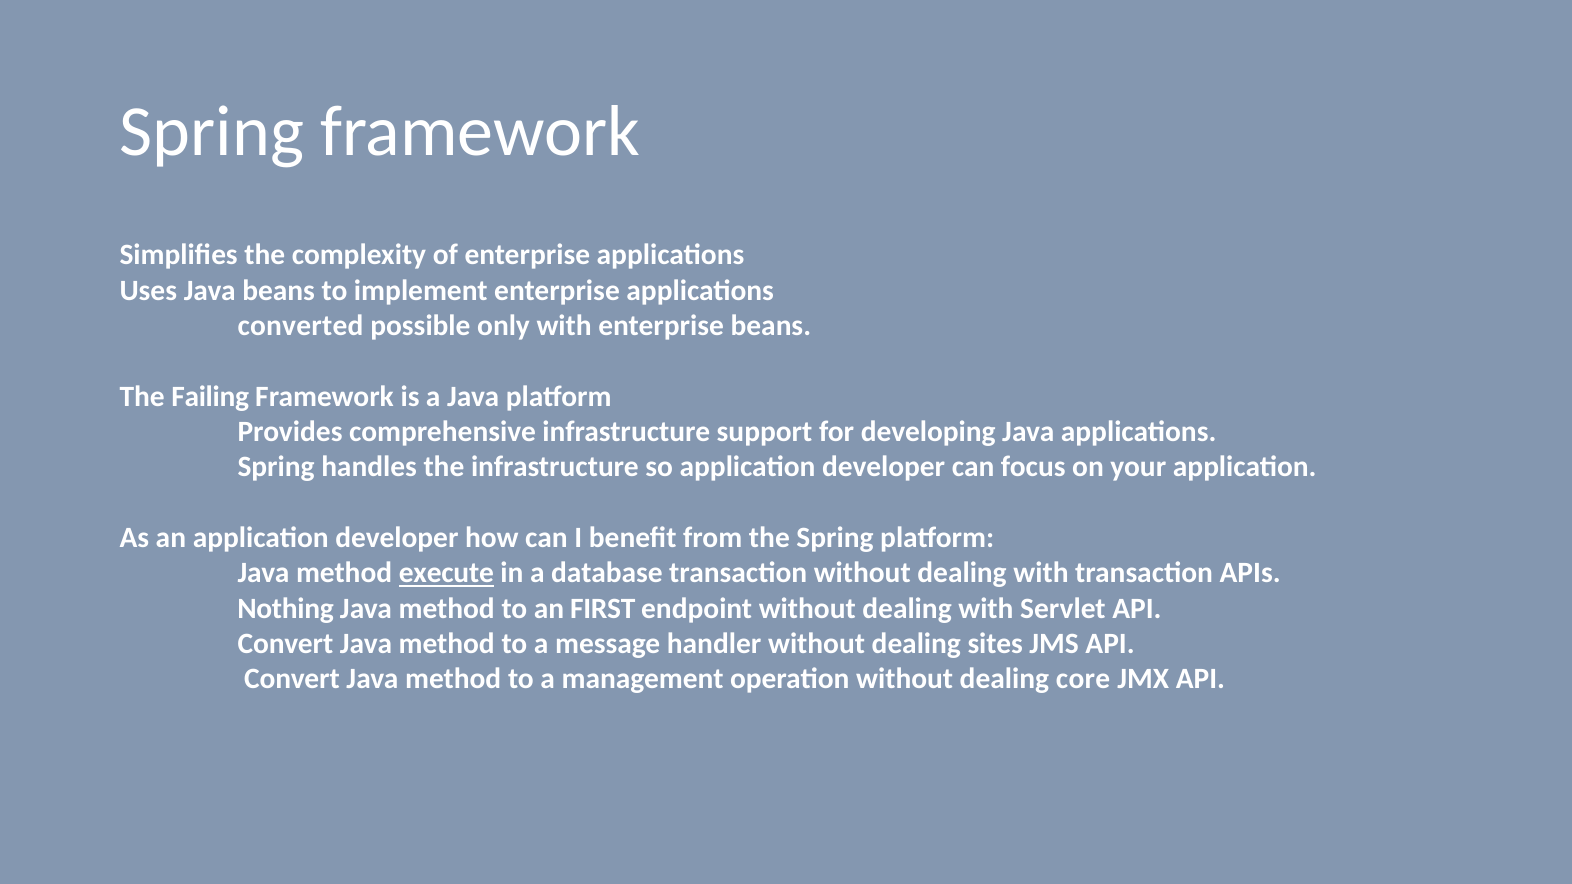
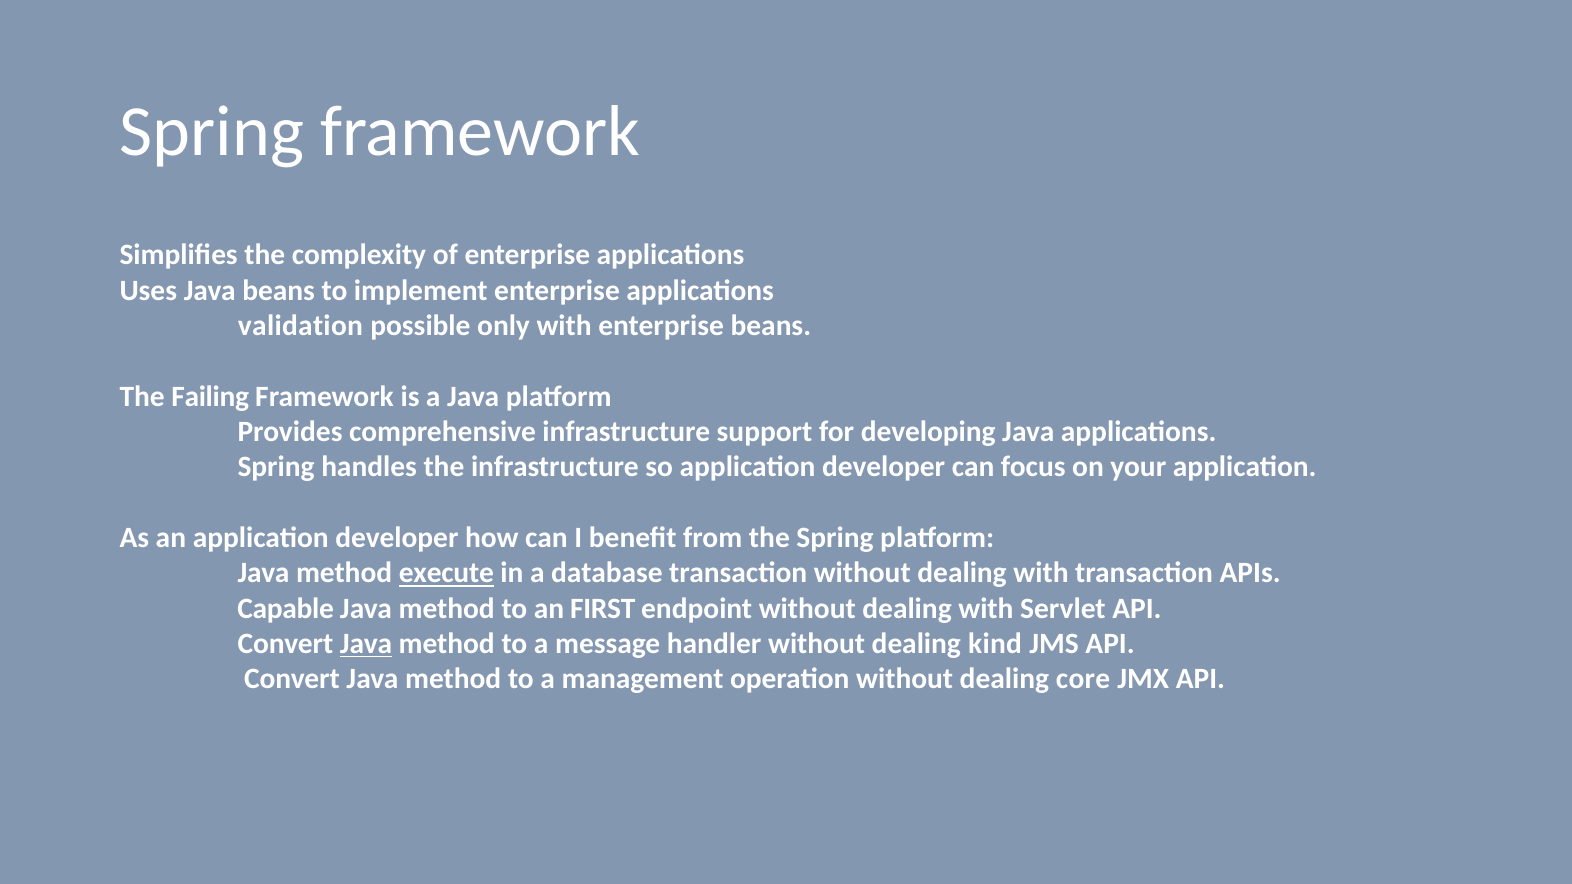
converted: converted -> validation (300, 326)
Nothing: Nothing -> Capable (286, 609)
Java underline: none -> present (366, 644)
sites: sites -> kind (995, 644)
